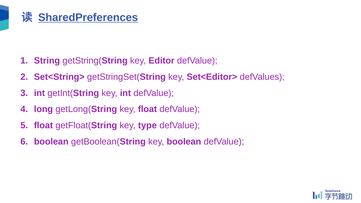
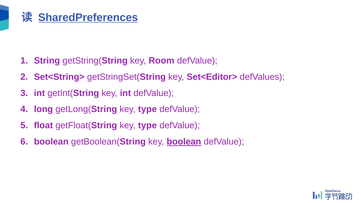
Editor: Editor -> Room (161, 61)
getLong(String key float: float -> type (147, 109)
boolean underline: none -> present (184, 142)
